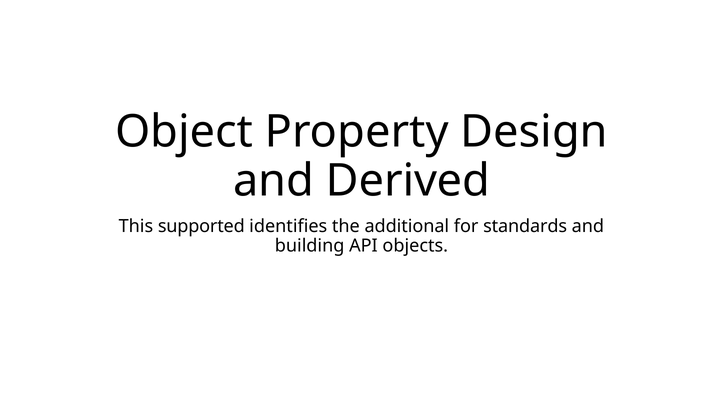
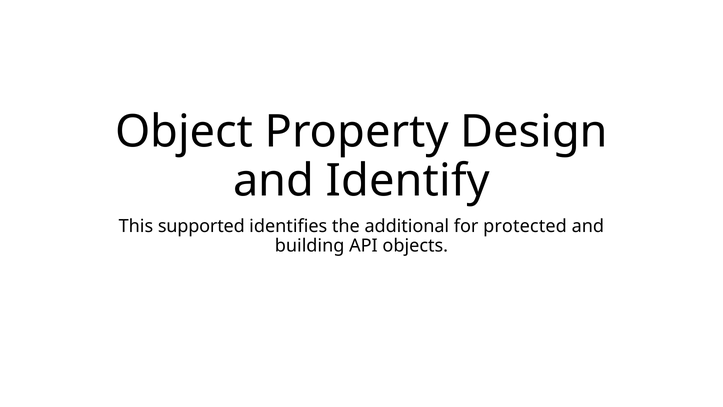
Derived: Derived -> Identify (408, 181)
standards: standards -> protected (525, 226)
